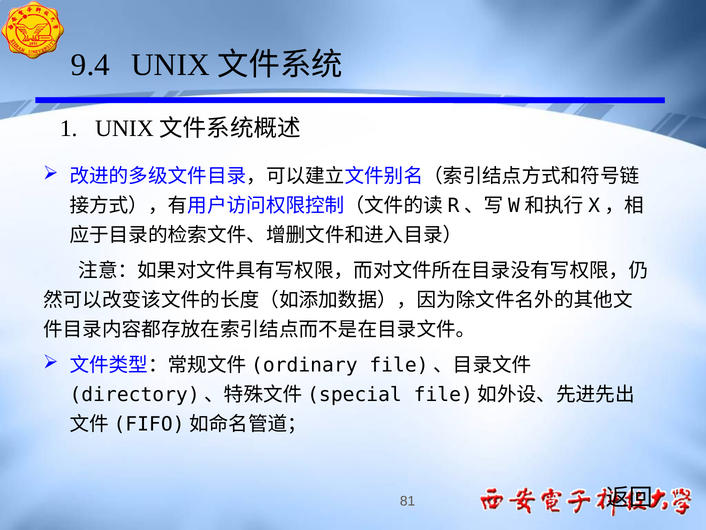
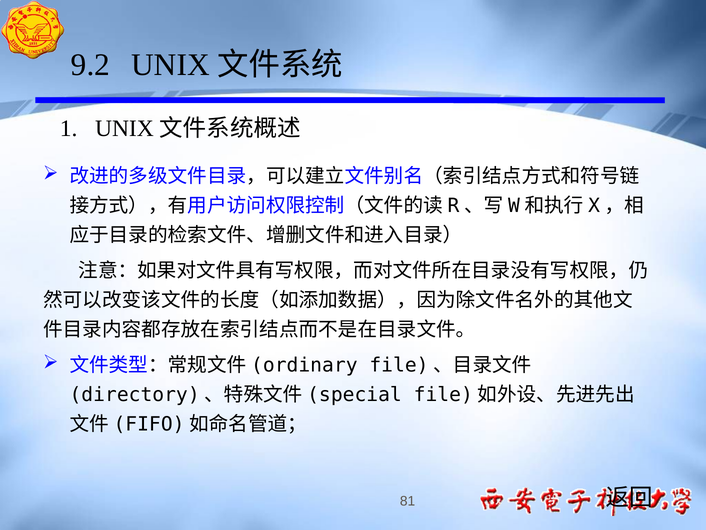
9.4: 9.4 -> 9.2 (91, 65)
